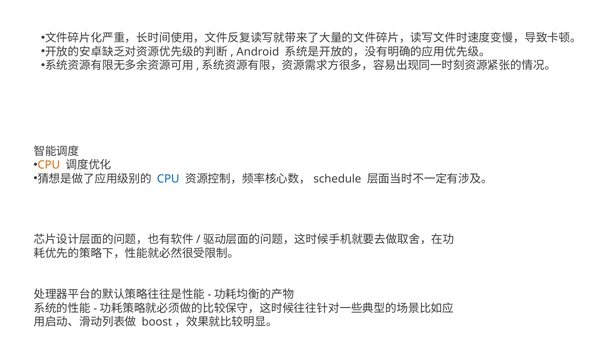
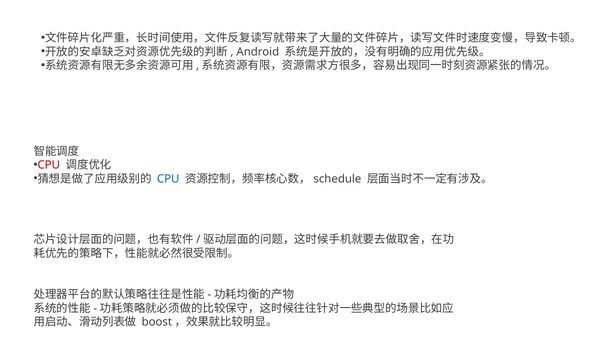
CPU colour: orange -> red (49, 165)
